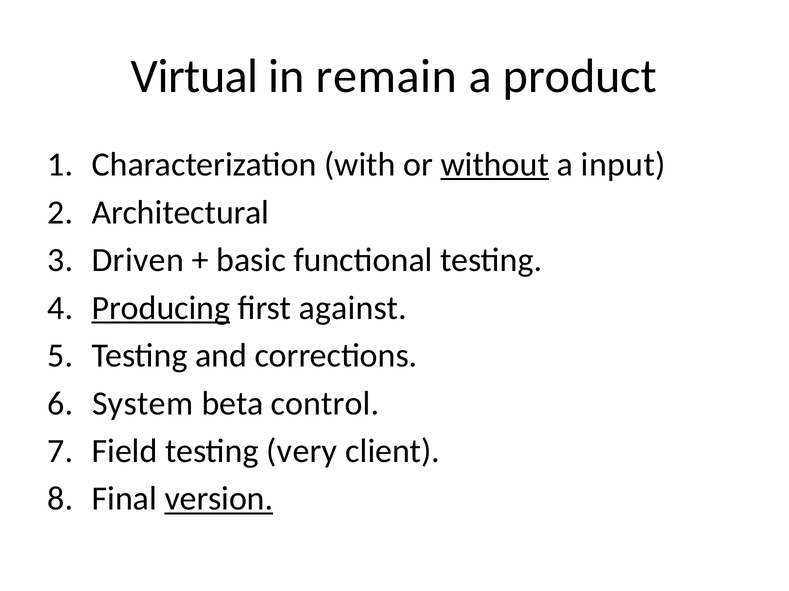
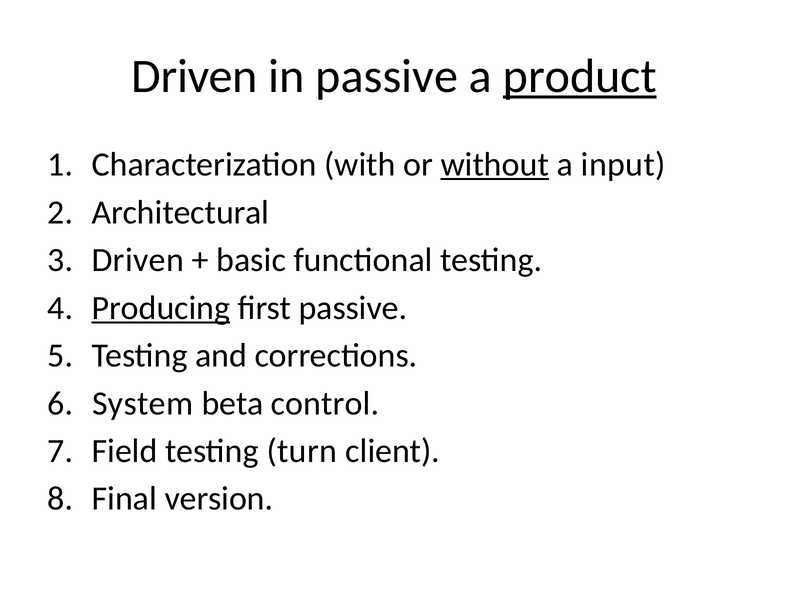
Virtual: Virtual -> Driven (195, 76)
in remain: remain -> passive (387, 76)
product underline: none -> present (580, 76)
first against: against -> passive (353, 308)
very: very -> turn (302, 452)
version underline: present -> none (219, 499)
